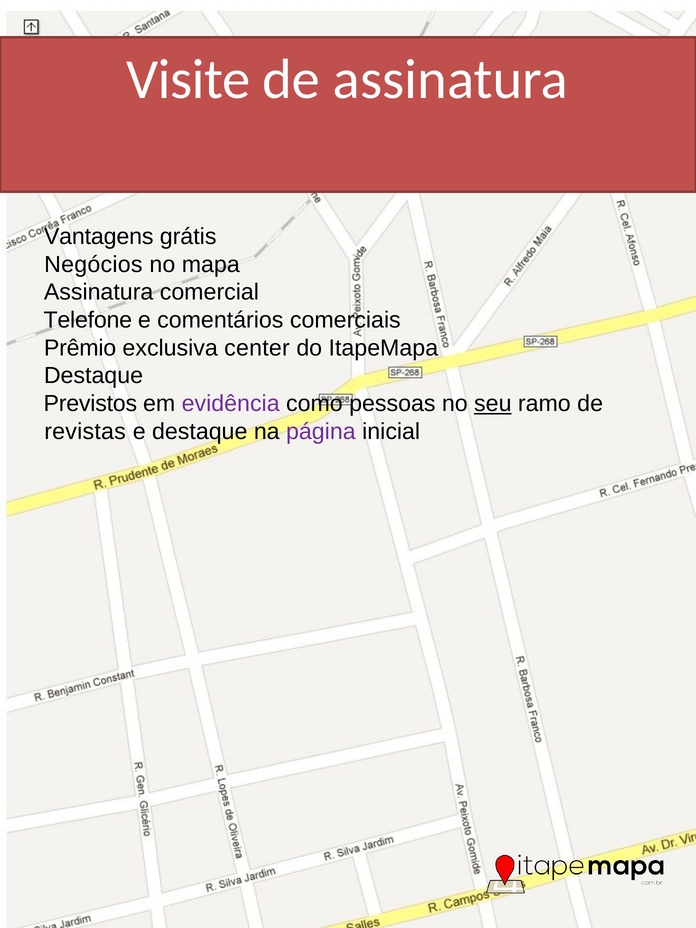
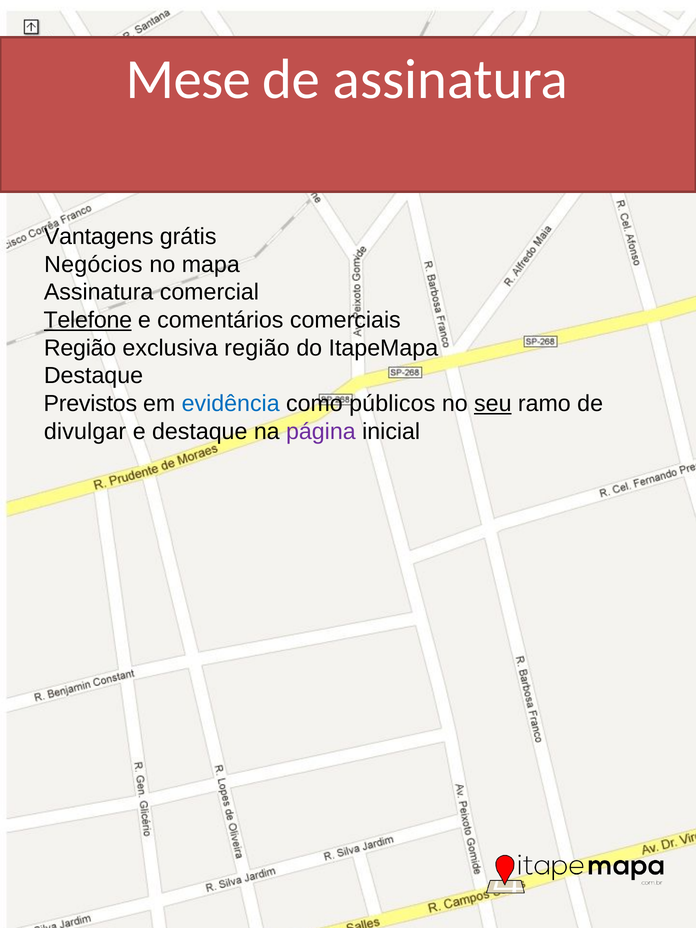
Visite: Visite -> Mese (188, 80)
Telefone underline: none -> present (88, 320)
Prêmio: Prêmio -> Região (80, 348)
exclusiva center: center -> região (257, 348)
evidência colour: purple -> blue (231, 404)
pessoas: pessoas -> públicos (392, 404)
revistas: revistas -> divulgar (85, 431)
